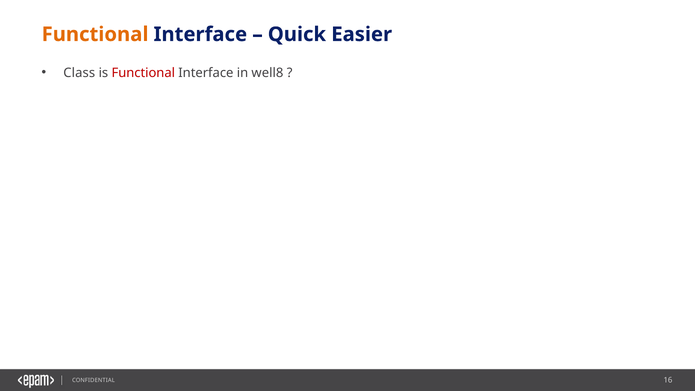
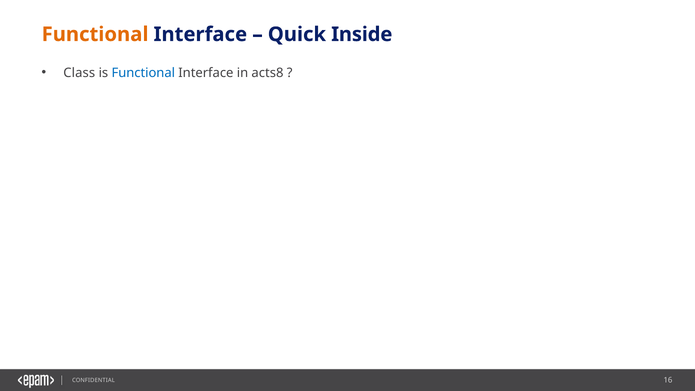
Easier: Easier -> Inside (362, 34)
Functional colour: red -> blue (143, 73)
well8: well8 -> acts8 (267, 73)
